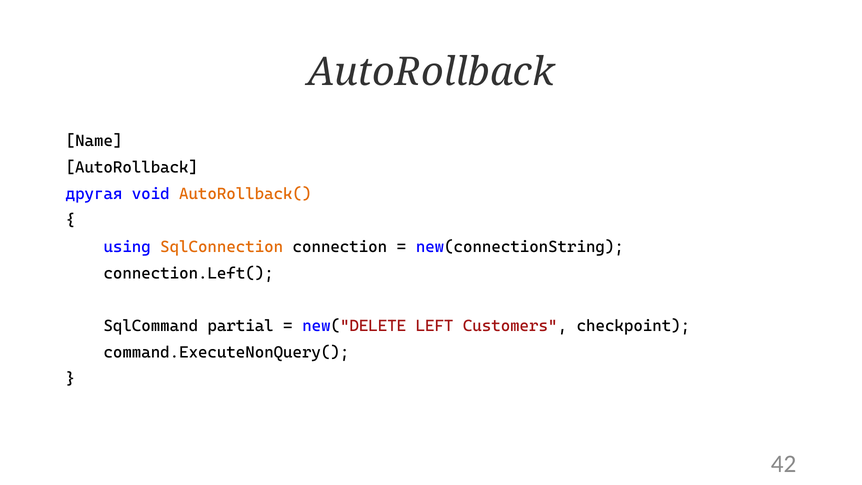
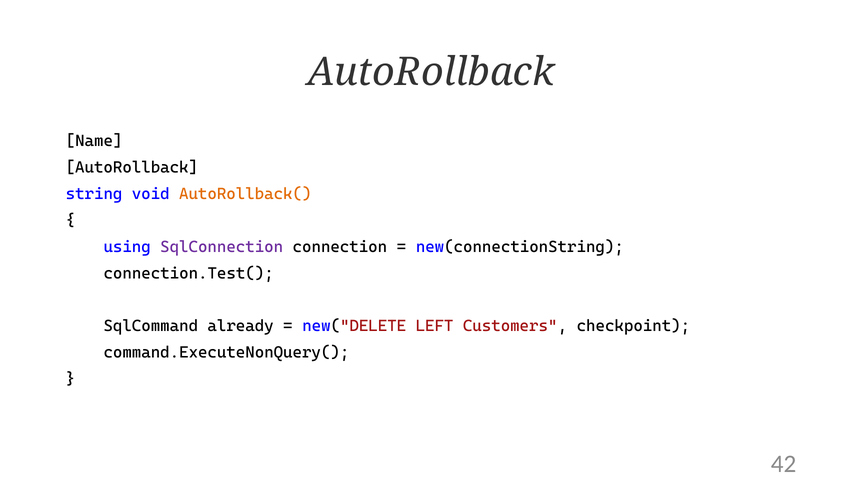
другая: другая -> string (94, 194)
SqlConnection colour: orange -> purple (222, 247)
connection.Left(: connection.Left( -> connection.Test( (189, 273)
partial: partial -> already (241, 326)
